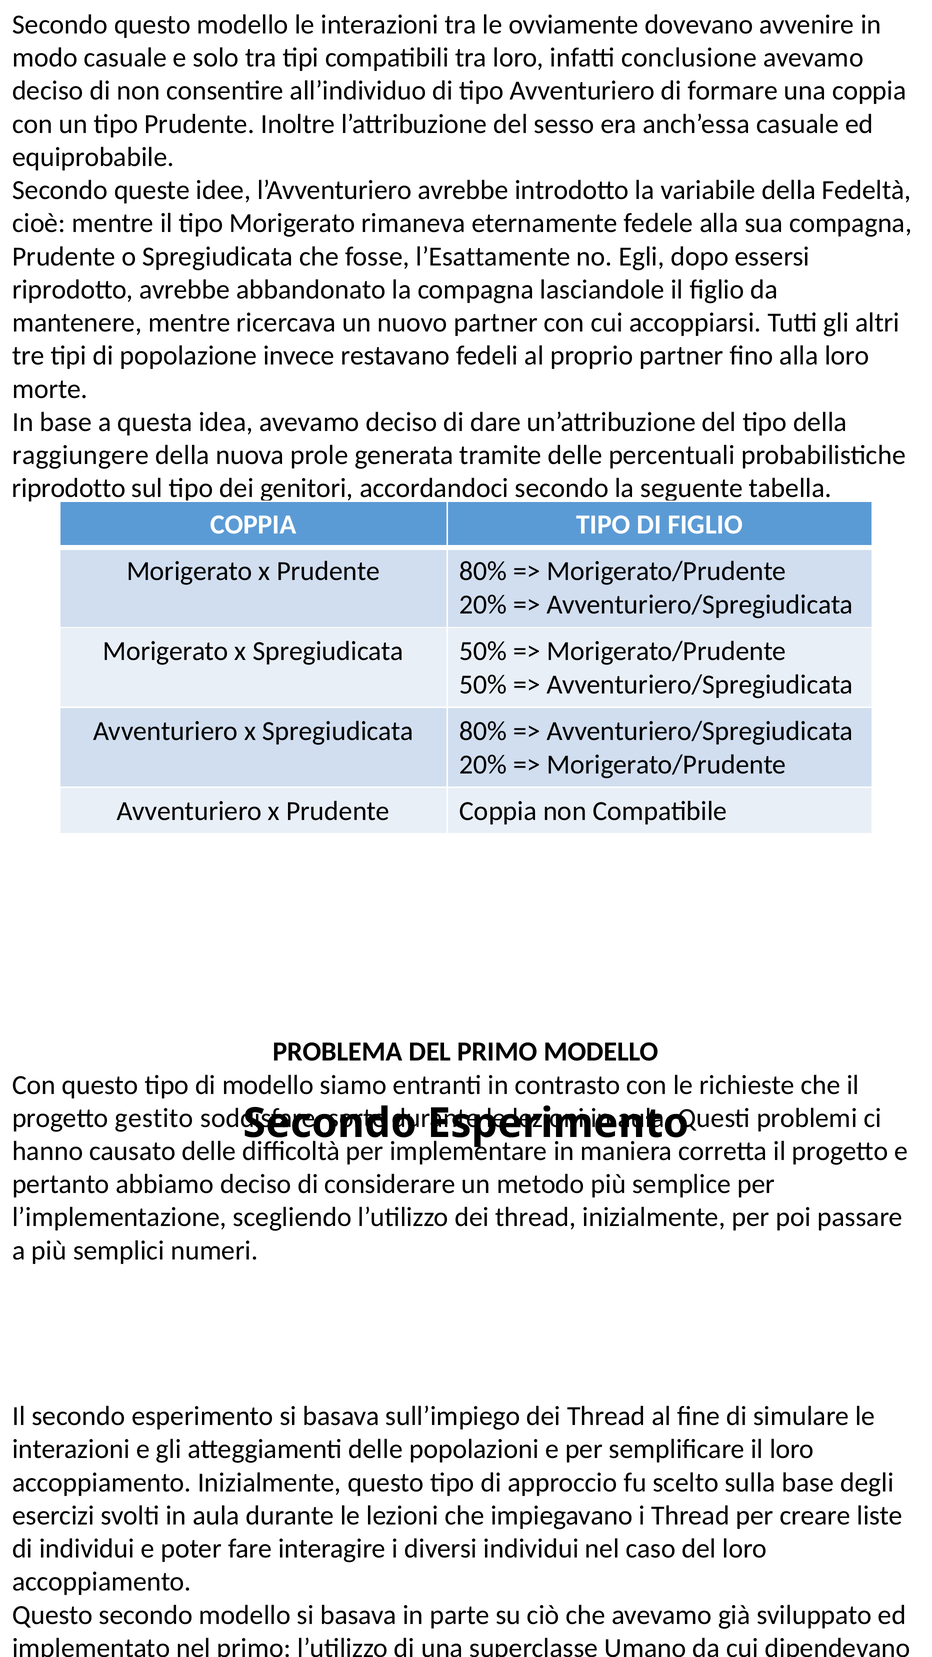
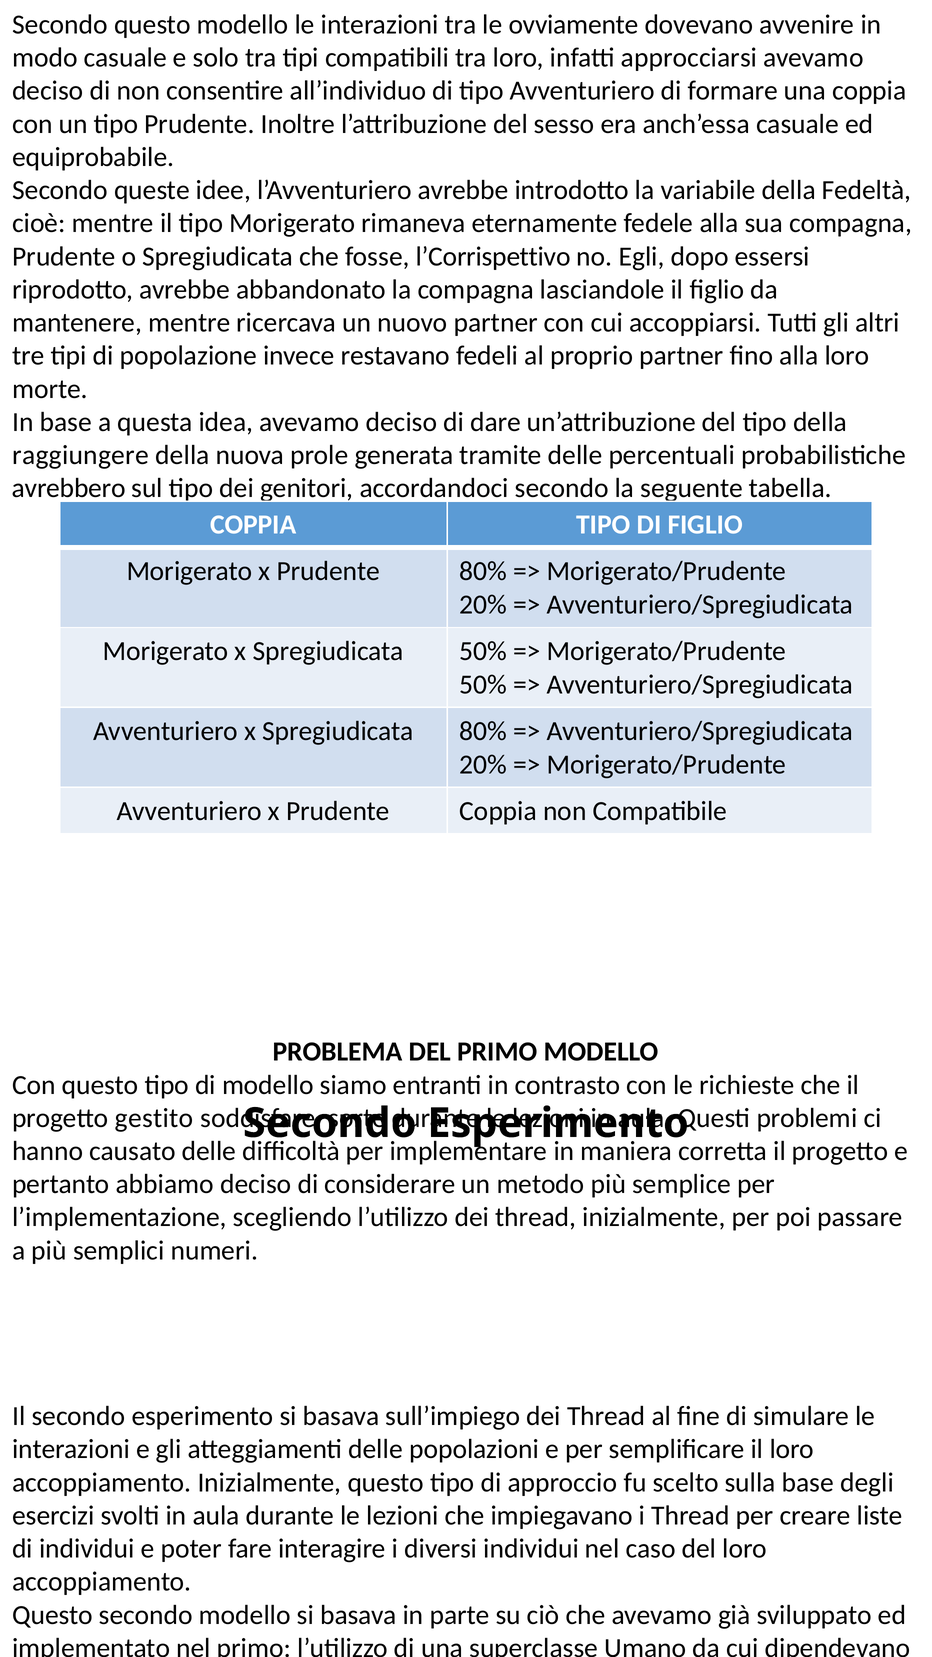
conclusione: conclusione -> approcciarsi (689, 58)
l’Esattamente: l’Esattamente -> l’Corrispettivo (493, 256)
riprodotto: riprodotto -> avrebbero (69, 488)
